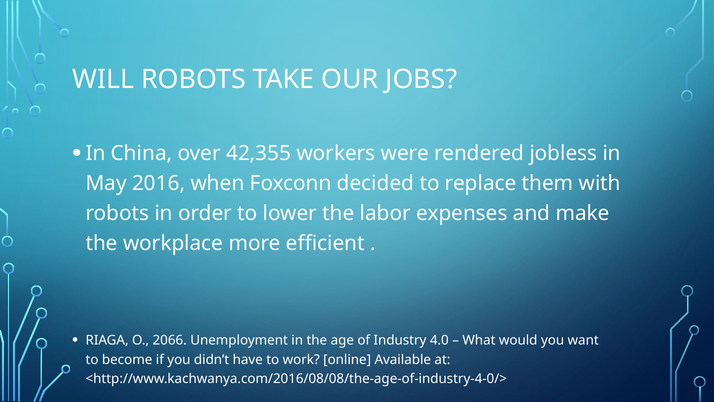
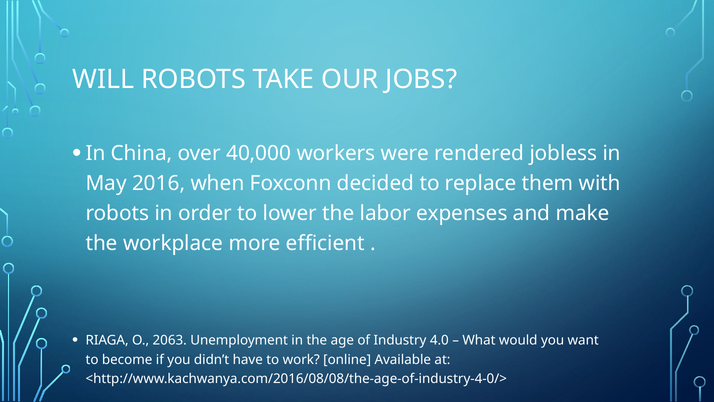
42,355: 42,355 -> 40,000 (259, 153)
2066: 2066 -> 2063 (170, 340)
